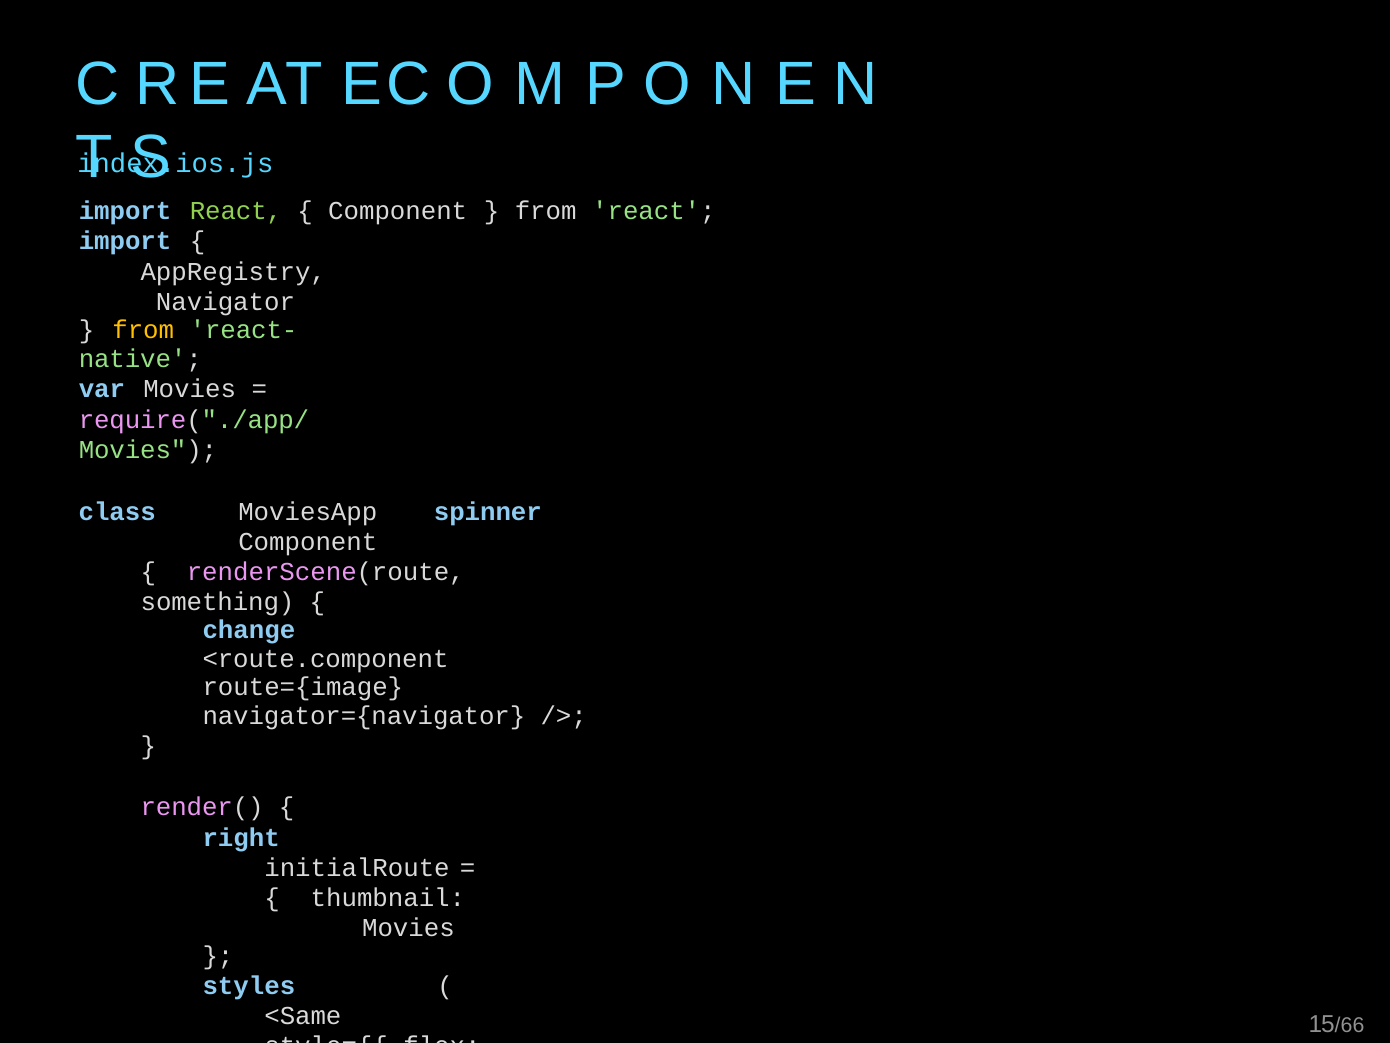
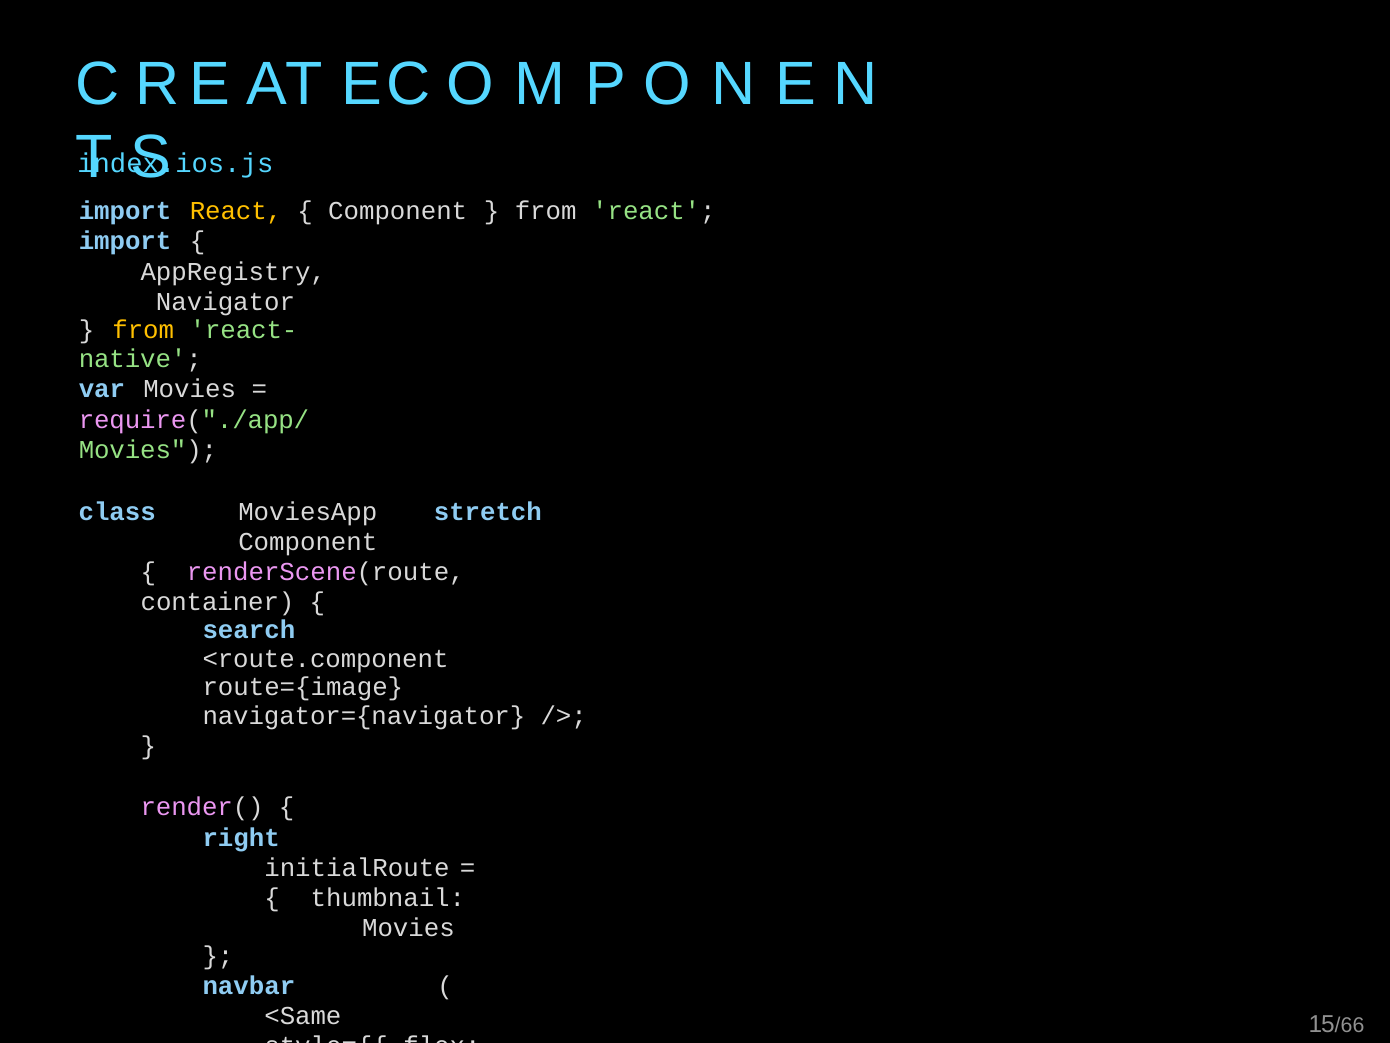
React colour: light green -> yellow (236, 211)
spinner: spinner -> stretch (488, 512)
something: something -> container (218, 601)
change: change -> search (249, 630)
styles: styles -> navbar (249, 985)
